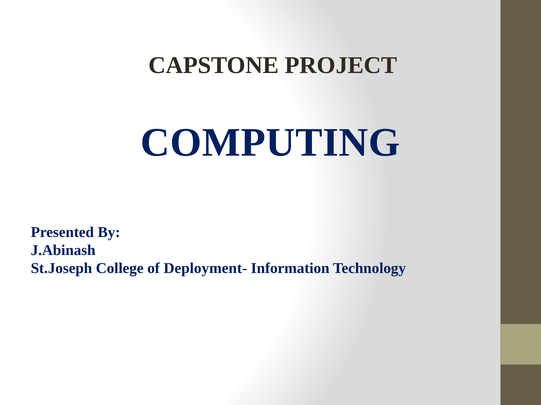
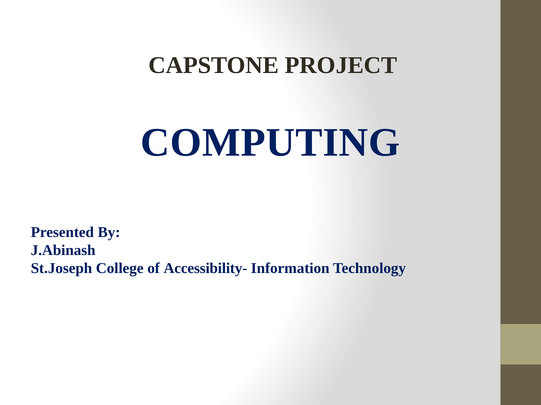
Deployment-: Deployment- -> Accessibility- (205, 269)
